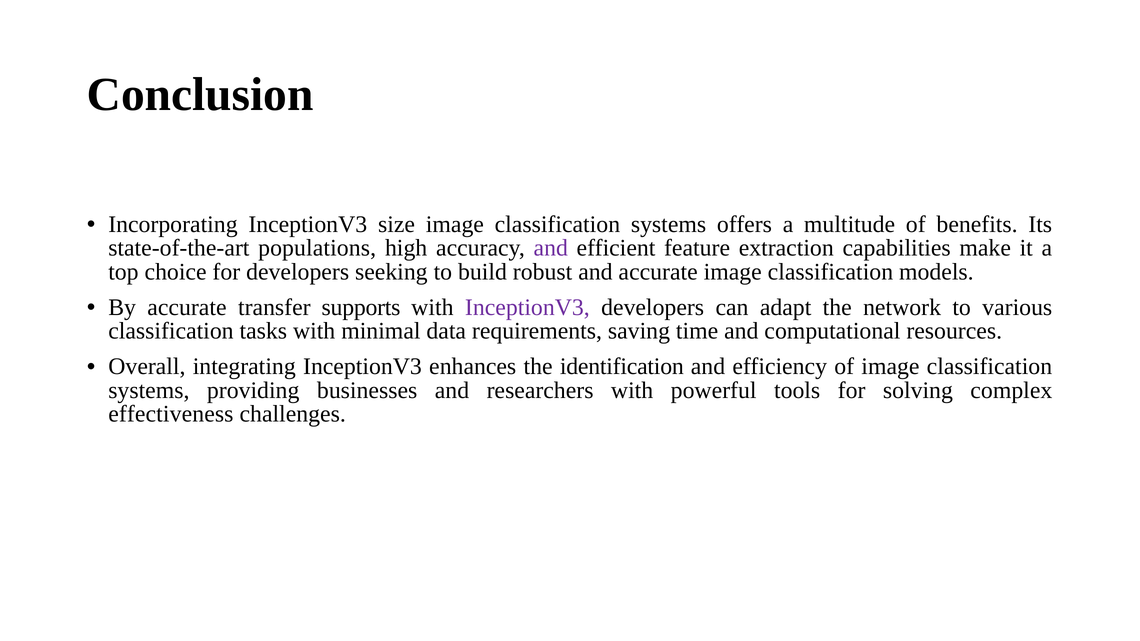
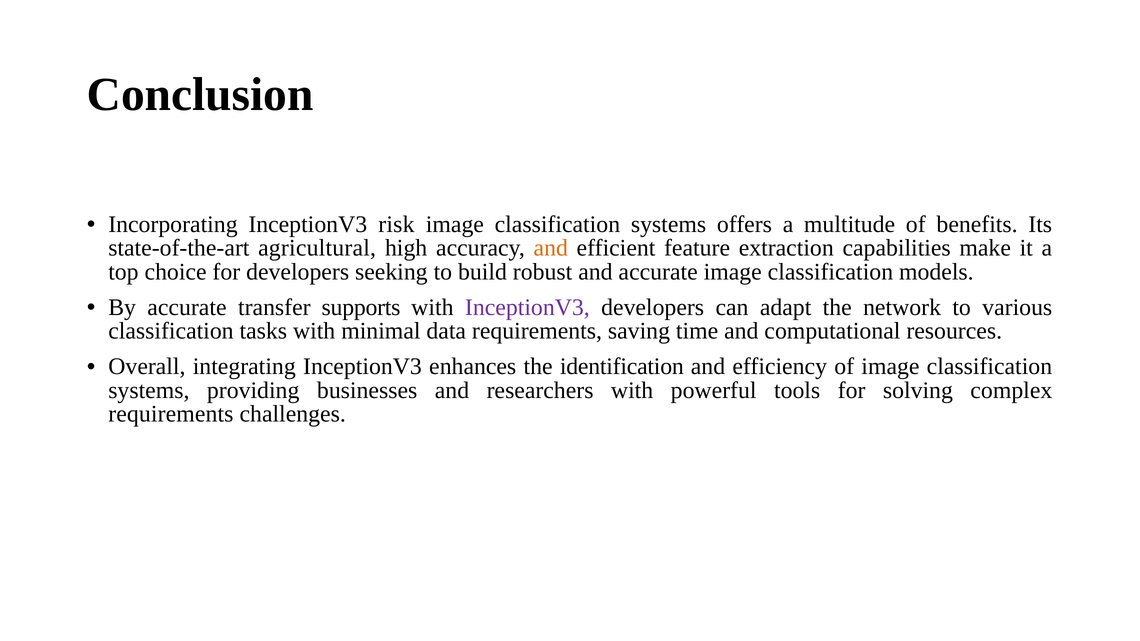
size: size -> risk (396, 224)
populations: populations -> agricultural (317, 248)
and colour: purple -> orange (551, 248)
effectiveness: effectiveness -> requirements (171, 414)
